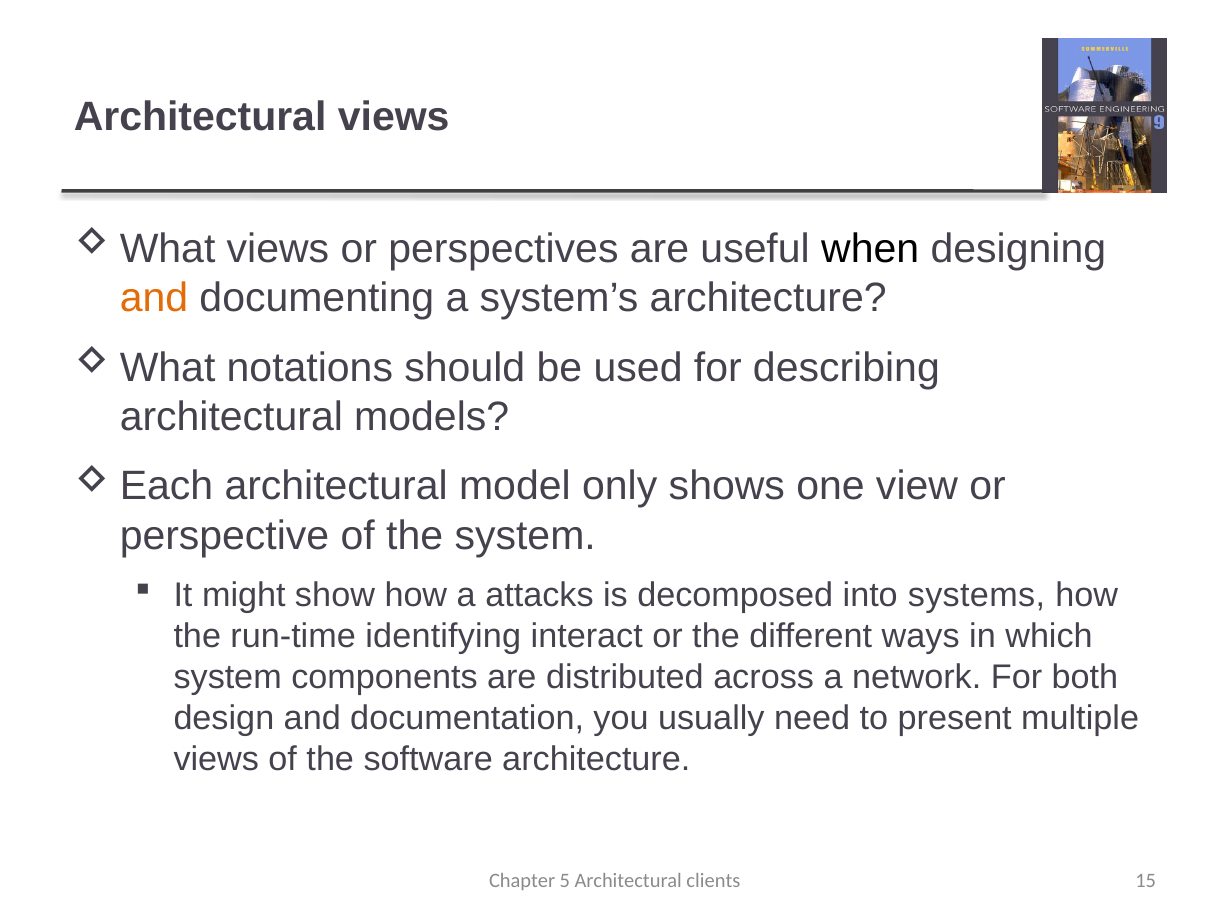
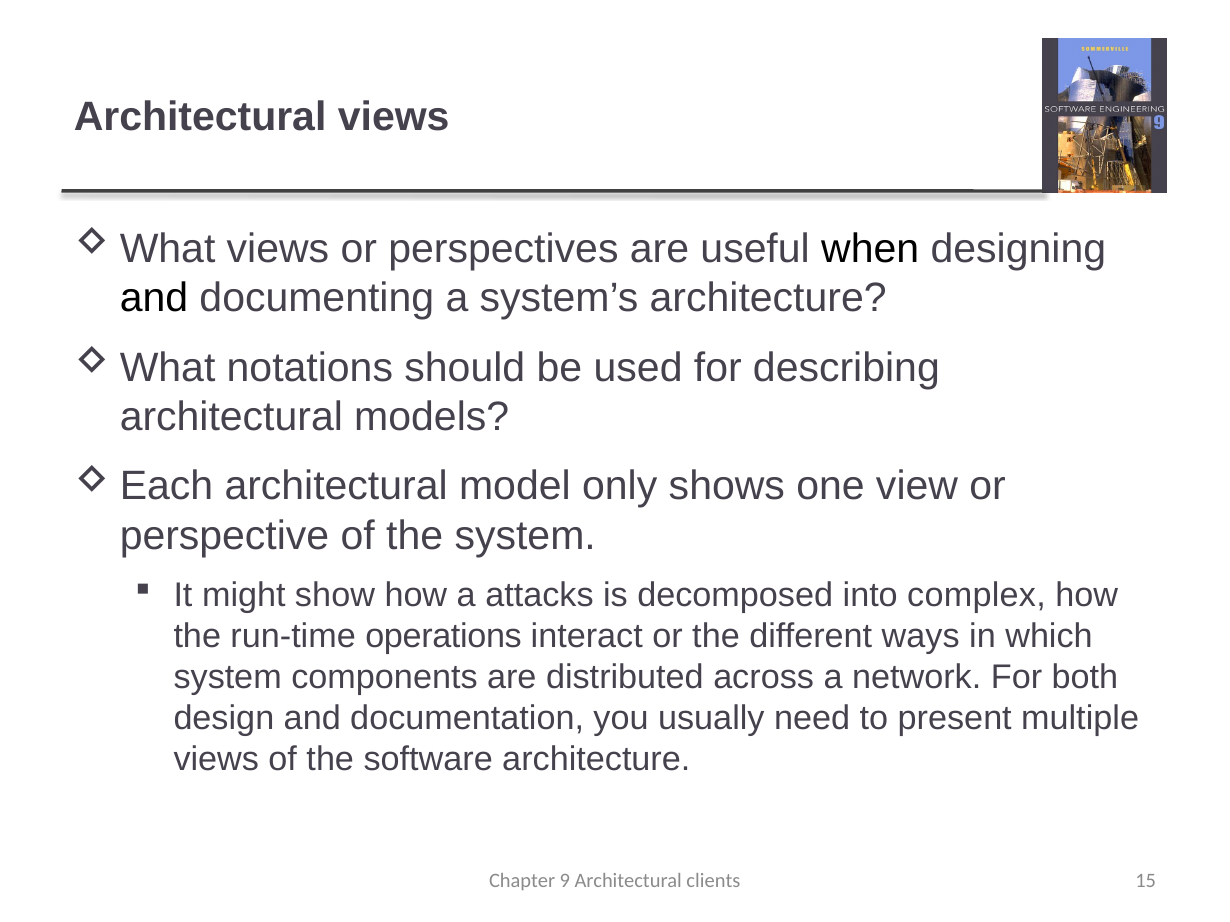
and colour: orange -> black (154, 298)
systems: systems -> complex (976, 596)
identifying: identifying -> operations (444, 637)
5: 5 -> 9 (565, 881)
